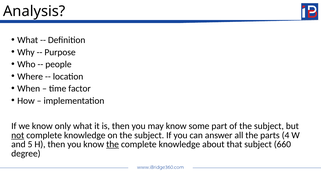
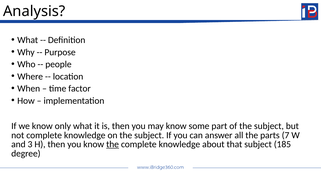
not underline: present -> none (18, 135)
4: 4 -> 7 (286, 135)
5: 5 -> 3 (30, 144)
660: 660 -> 185 (282, 144)
